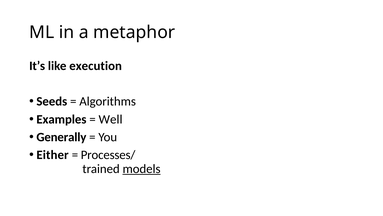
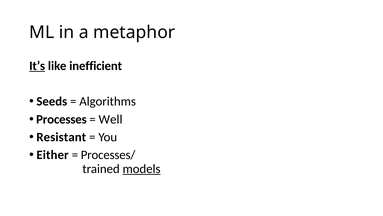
It’s underline: none -> present (37, 66)
execution: execution -> inefficient (96, 66)
Examples: Examples -> Processes (61, 119)
Generally: Generally -> Resistant (61, 137)
